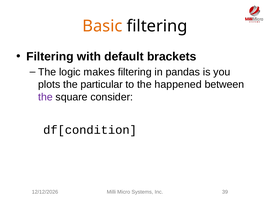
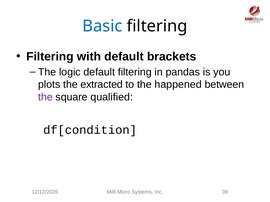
Basic colour: orange -> blue (102, 26)
logic makes: makes -> default (99, 72)
particular: particular -> extracted (102, 85)
consider: consider -> qualified (112, 97)
